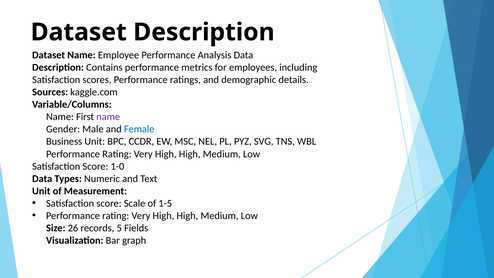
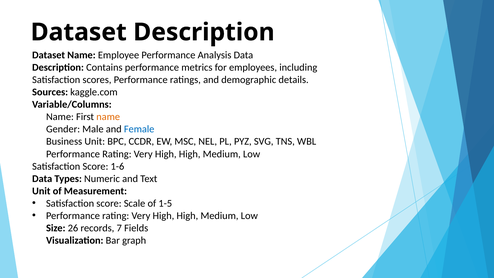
name colour: purple -> orange (108, 117)
1-0: 1-0 -> 1-6 (117, 166)
5: 5 -> 7 (119, 228)
